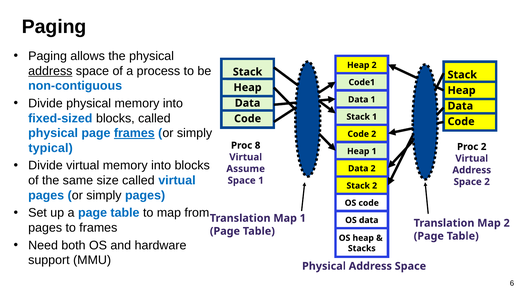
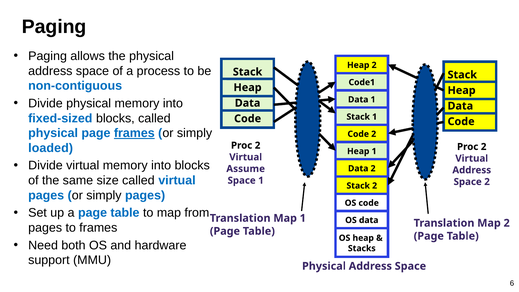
address underline: present -> none (50, 71)
typical: typical -> loaded (51, 148)
8: 8 -> 2 (258, 145)
